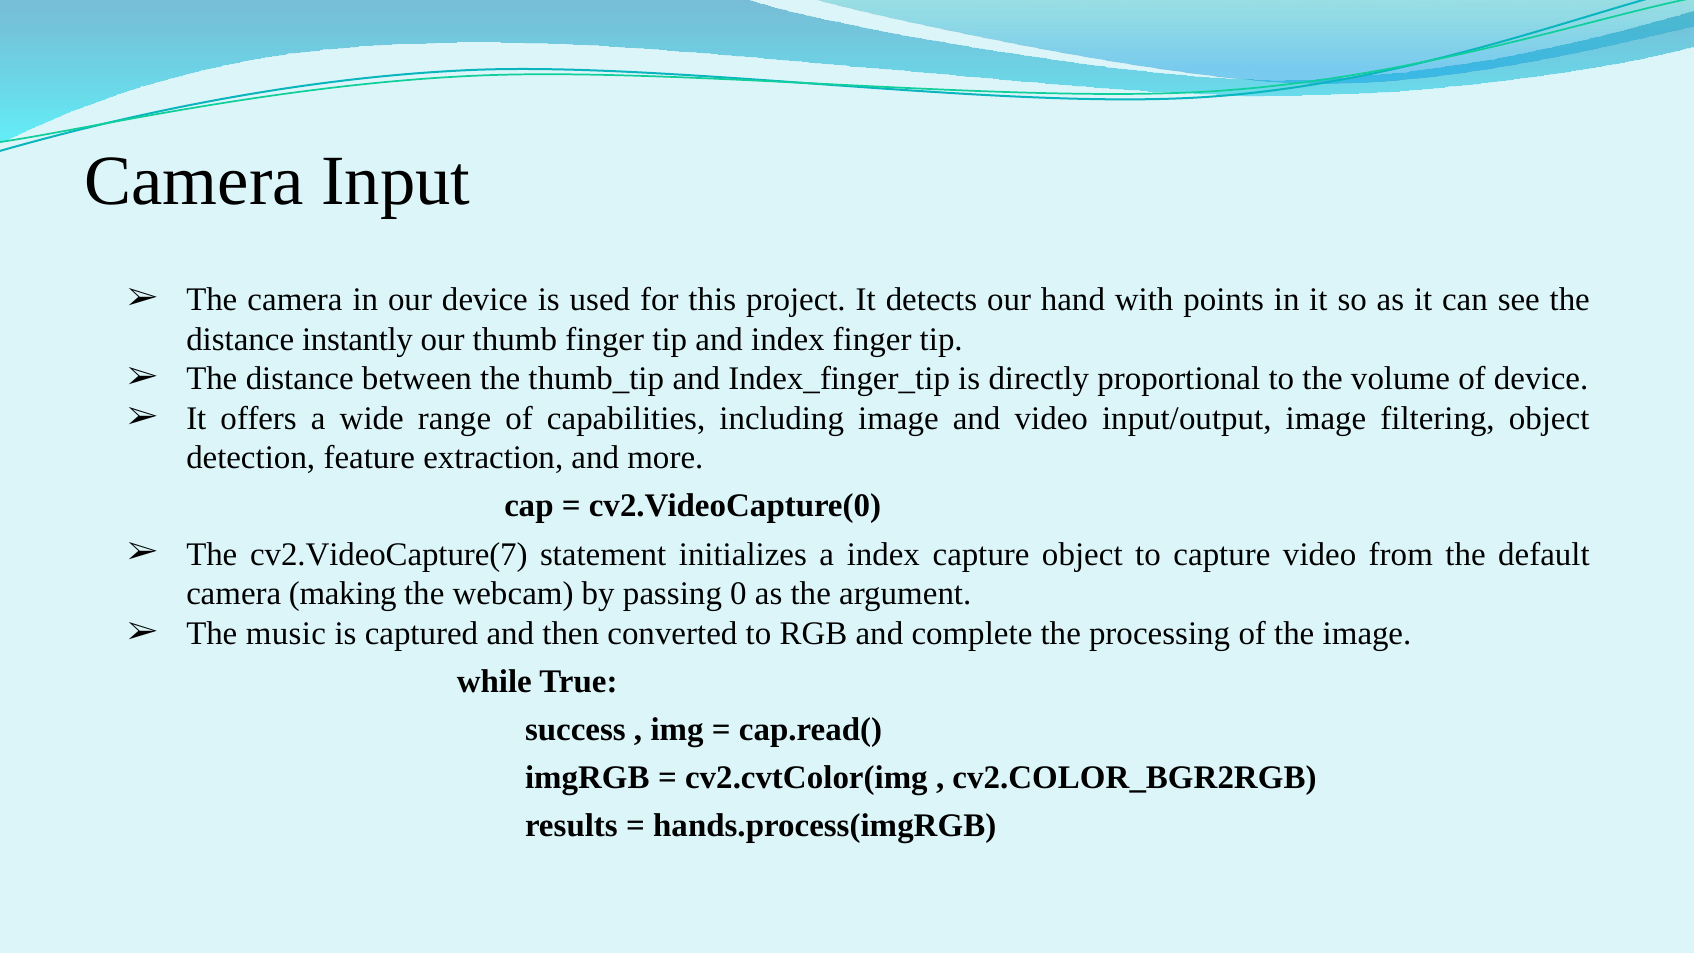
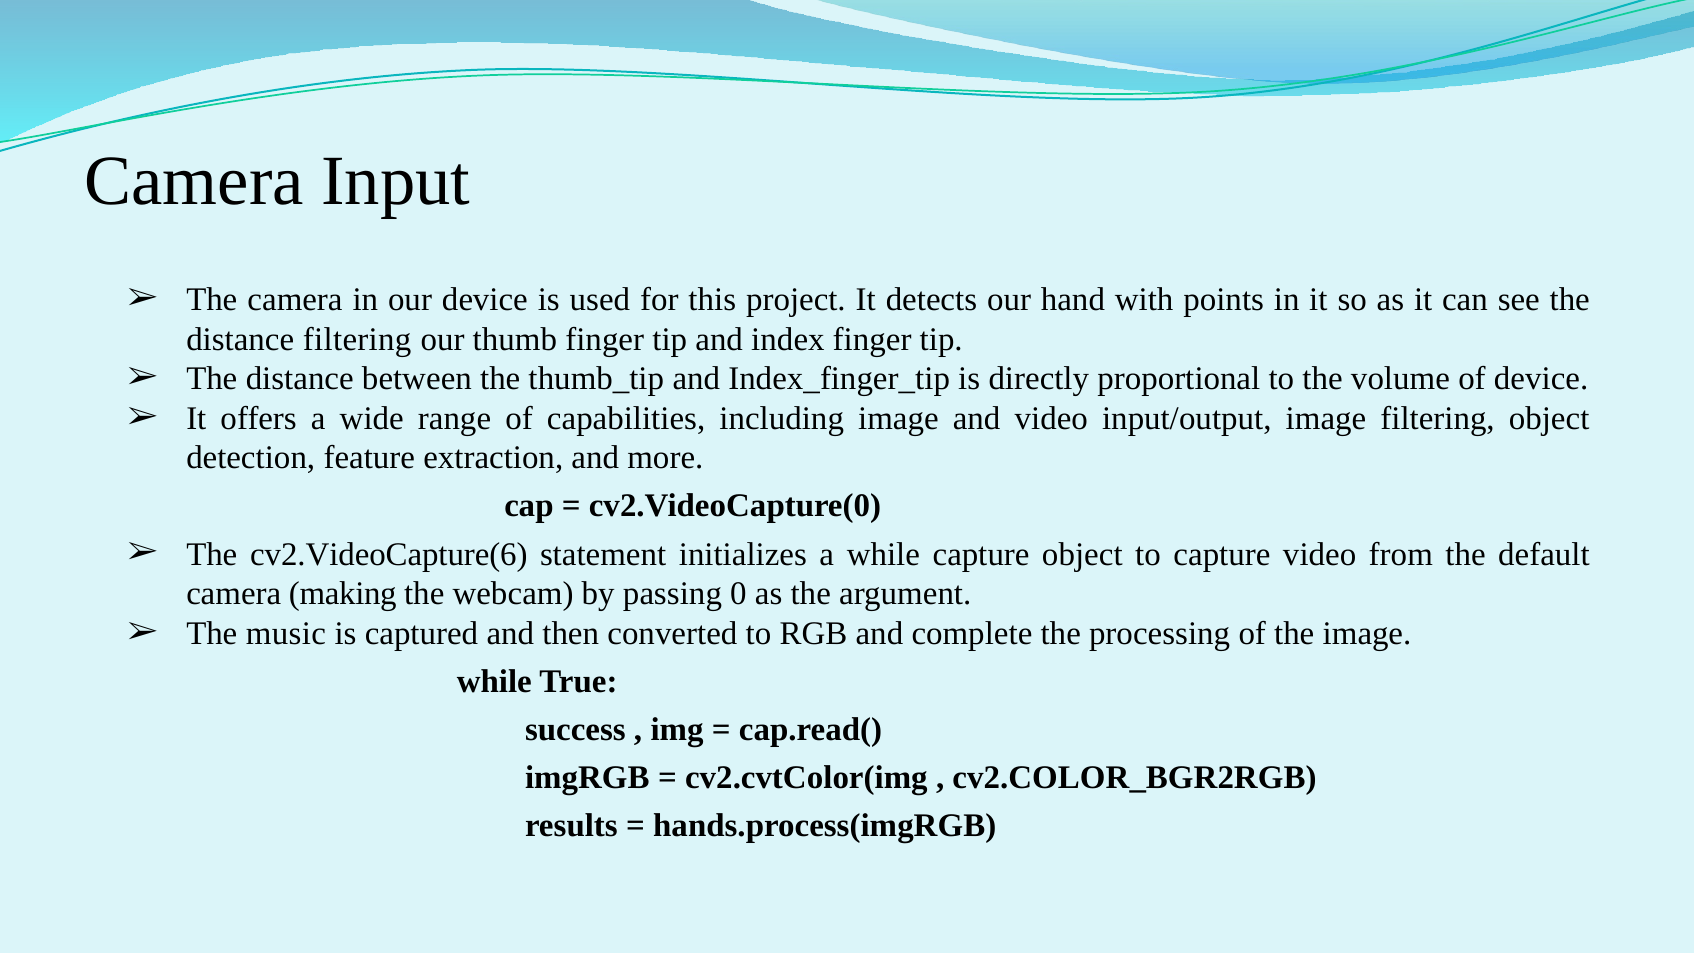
distance instantly: instantly -> filtering (357, 339)
cv2.VideoCapture(7: cv2.VideoCapture(7 -> cv2.VideoCapture(6 (389, 554)
a index: index -> while (883, 554)
